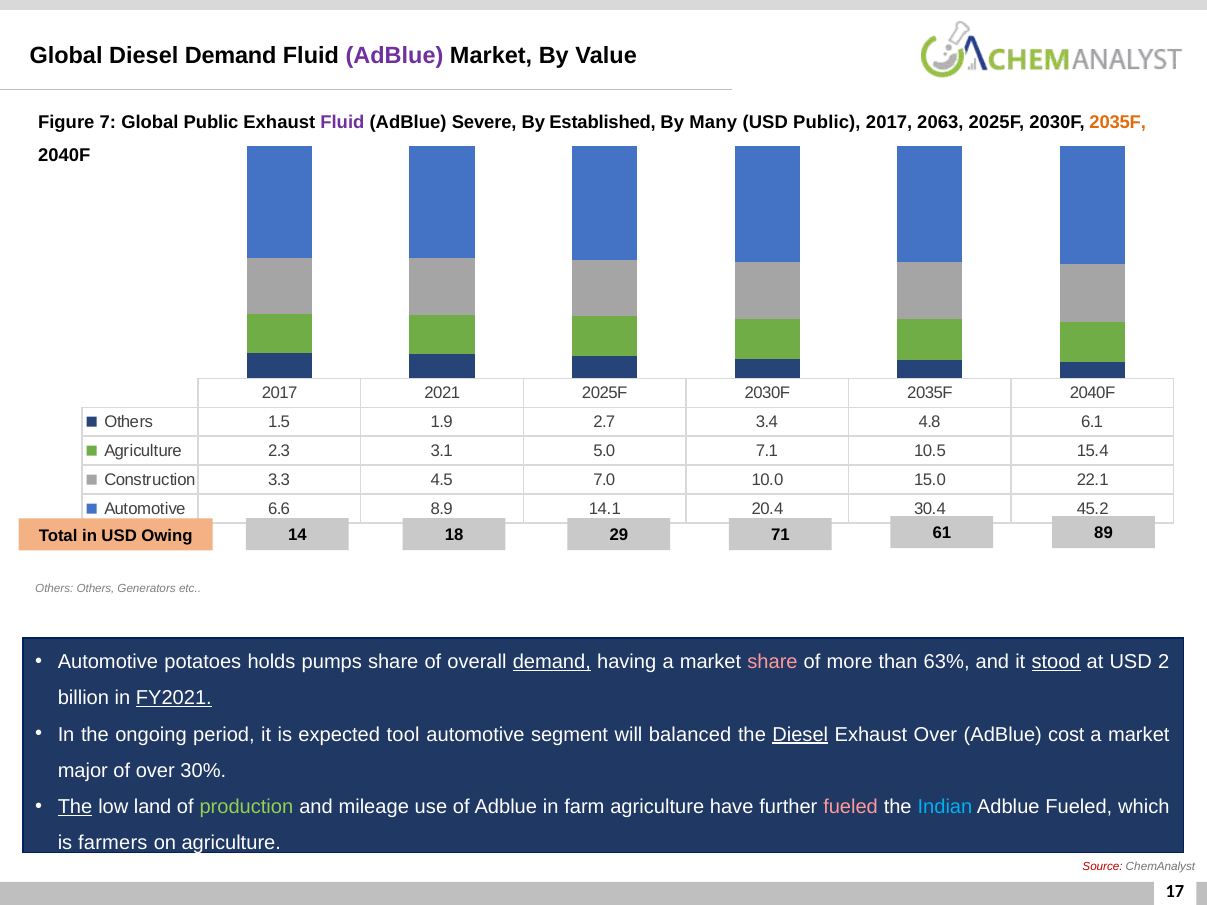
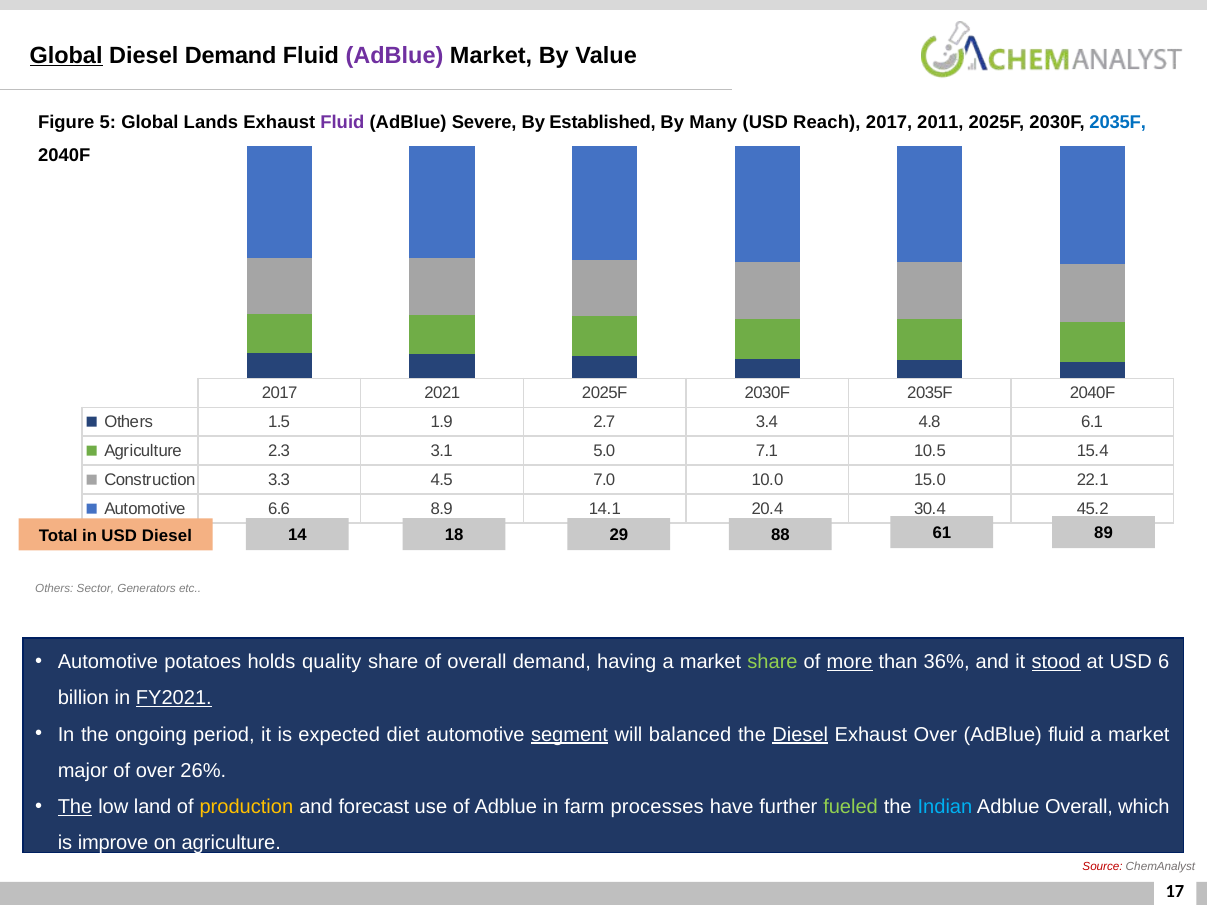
Global underline: none -> present (66, 56)
7: 7 -> 5 (108, 122)
Global Public: Public -> Lands (211, 122)
USD Public: Public -> Reach (827, 122)
2063: 2063 -> 2011 (940, 122)
2035F colour: orange -> blue (1118, 122)
71: 71 -> 88 (780, 535)
USD Owing: Owing -> Diesel (167, 536)
Others Others: Others -> Sector (95, 588)
pumps: pumps -> quality (332, 662)
demand underline: present -> none (552, 662)
share colour: pink -> light green (772, 662)
more underline: none -> present (850, 662)
63%: 63% -> 36% (947, 662)
2: 2 -> 6 (1164, 662)
tool: tool -> diet (403, 735)
segment underline: none -> present (570, 735)
AdBlue cost: cost -> fluid (1066, 735)
30%: 30% -> 26% (203, 771)
production colour: light green -> yellow (246, 807)
mileage: mileage -> forecast (374, 807)
farm agriculture: agriculture -> processes (657, 807)
fueled colour: pink -> light green (851, 807)
Adblue Fueled: Fueled -> Overall (1079, 807)
farmers: farmers -> improve (113, 843)
